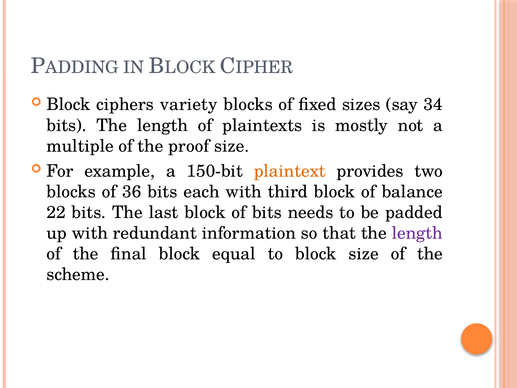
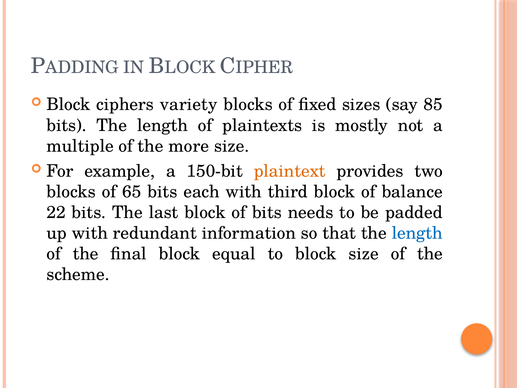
34: 34 -> 85 (433, 105)
proof: proof -> more (189, 146)
36: 36 -> 65 (132, 192)
length colour: purple -> blue (417, 233)
